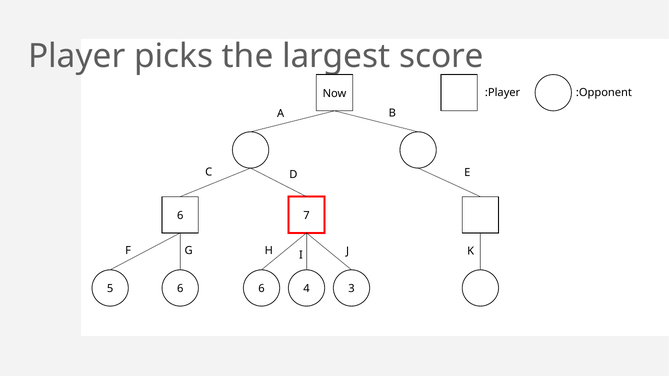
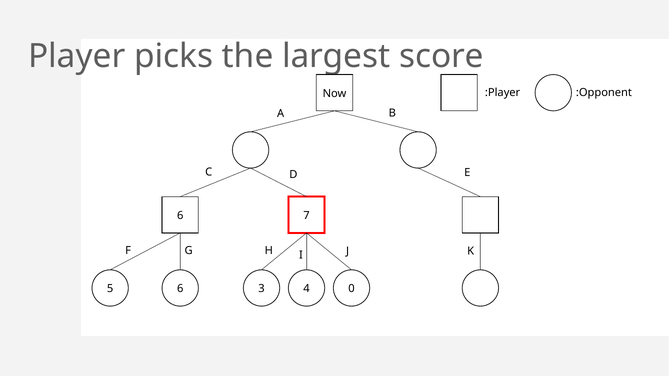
5 6: 6 -> 3 (262, 289)
3: 3 -> 0 (351, 289)
